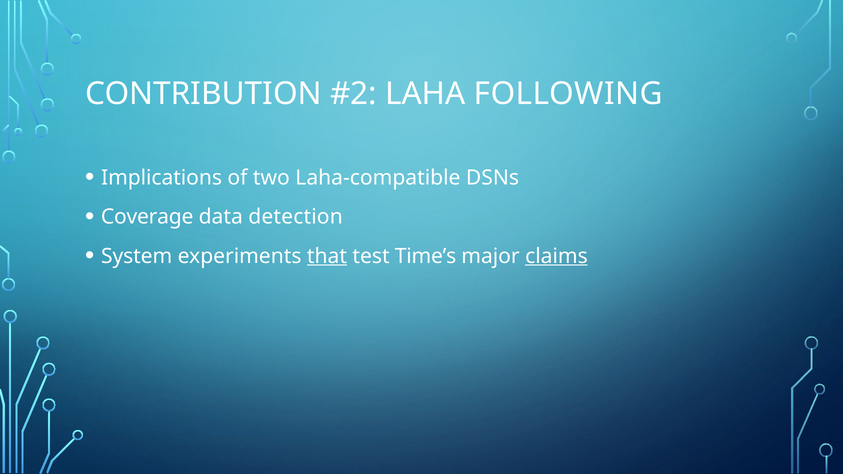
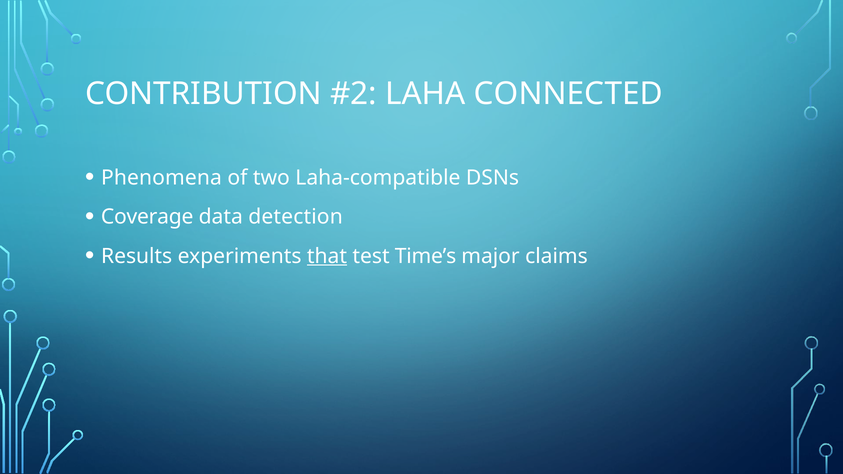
FOLLOWING: FOLLOWING -> CONNECTED (568, 94)
Implications: Implications -> Phenomena (161, 178)
System: System -> Results (137, 256)
claims underline: present -> none (556, 256)
